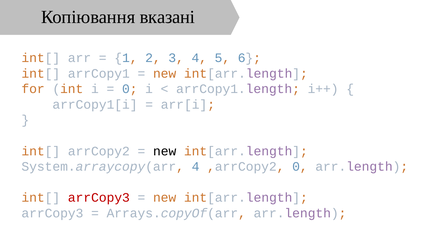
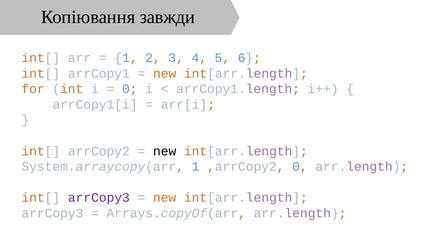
вказані: вказані -> завжди (167, 17)
System.arraycopy(arr 4: 4 -> 1 (196, 167)
arrCopy3 colour: red -> purple (99, 198)
